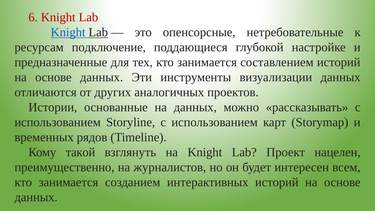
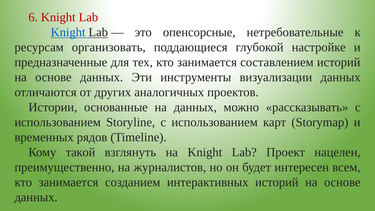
подключение: подключение -> организовать (109, 47)
